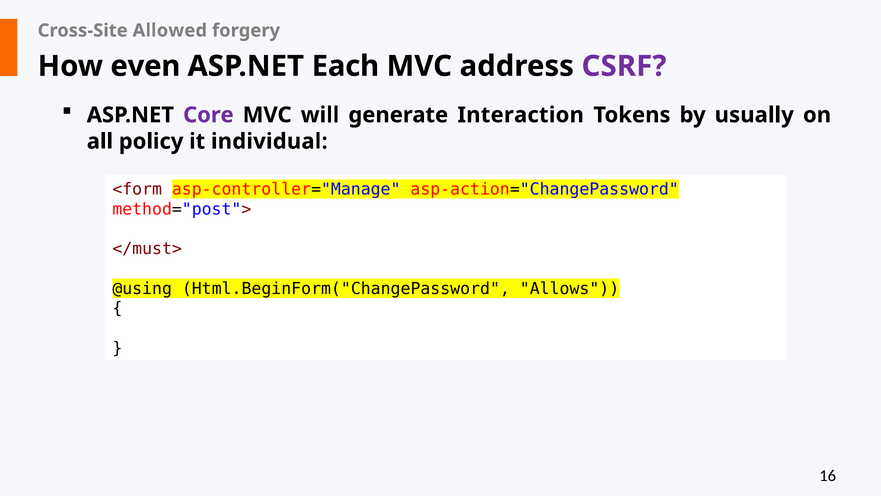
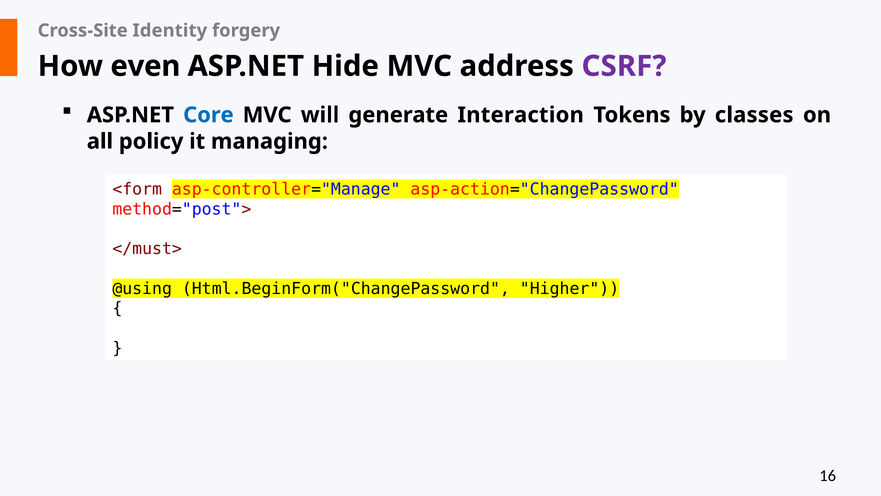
Allowed: Allowed -> Identity (170, 31)
Each: Each -> Hide (345, 66)
Core colour: purple -> blue (208, 115)
usually: usually -> classes (754, 115)
individual: individual -> managing (269, 141)
Allows: Allows -> Higher (570, 288)
